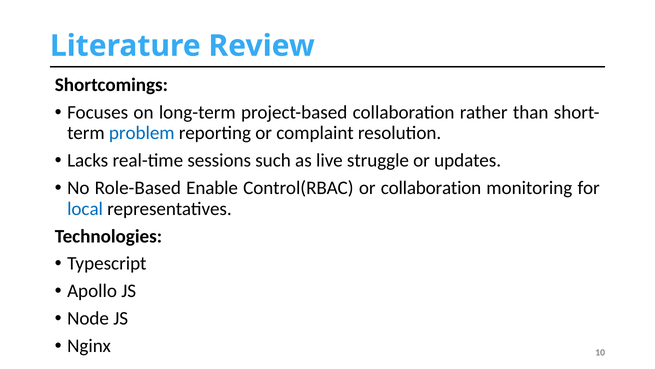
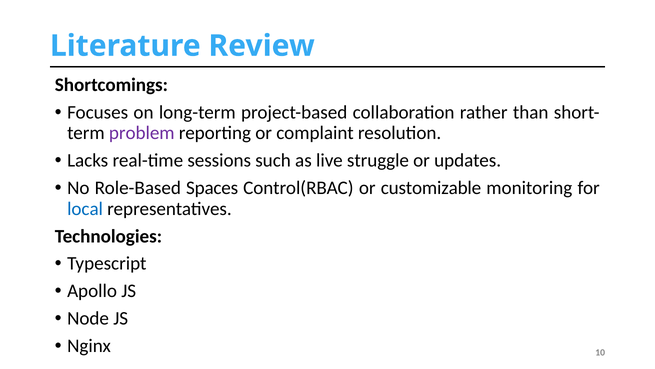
problem colour: blue -> purple (142, 133)
Enable: Enable -> Spaces (212, 188)
or collaboration: collaboration -> customizable (431, 188)
